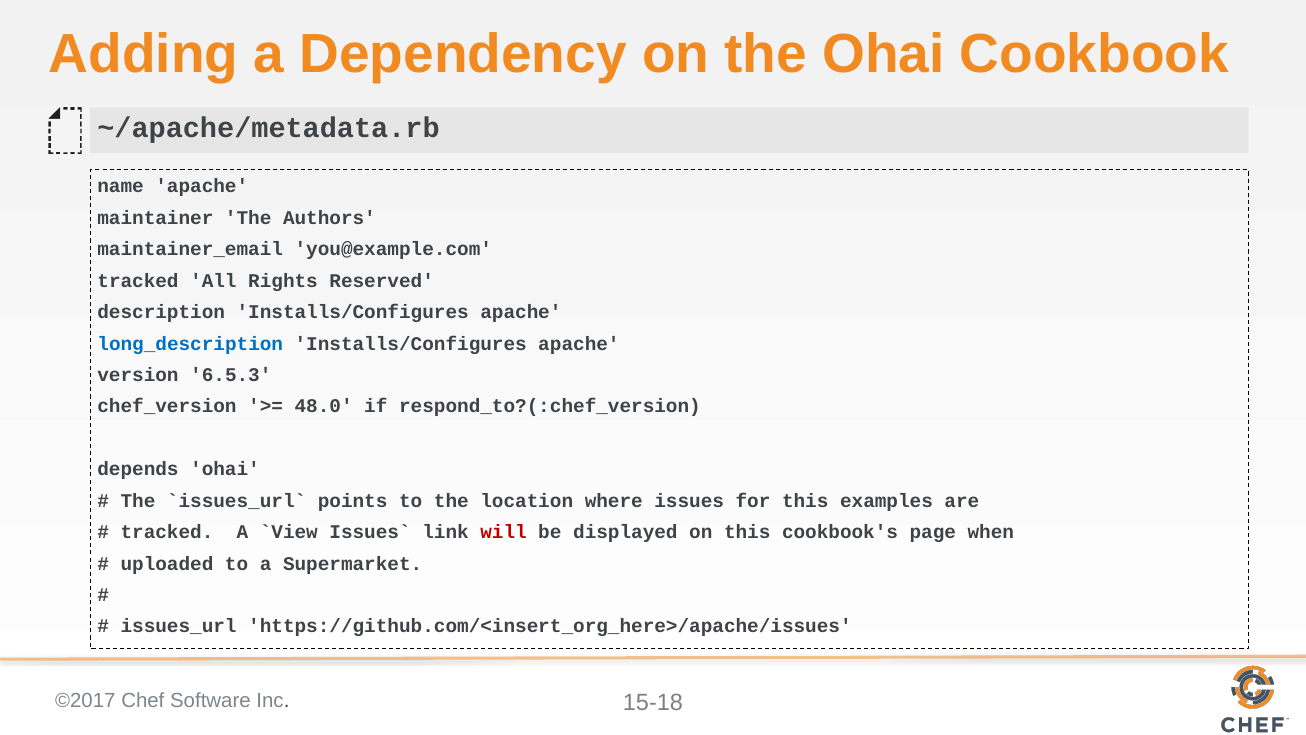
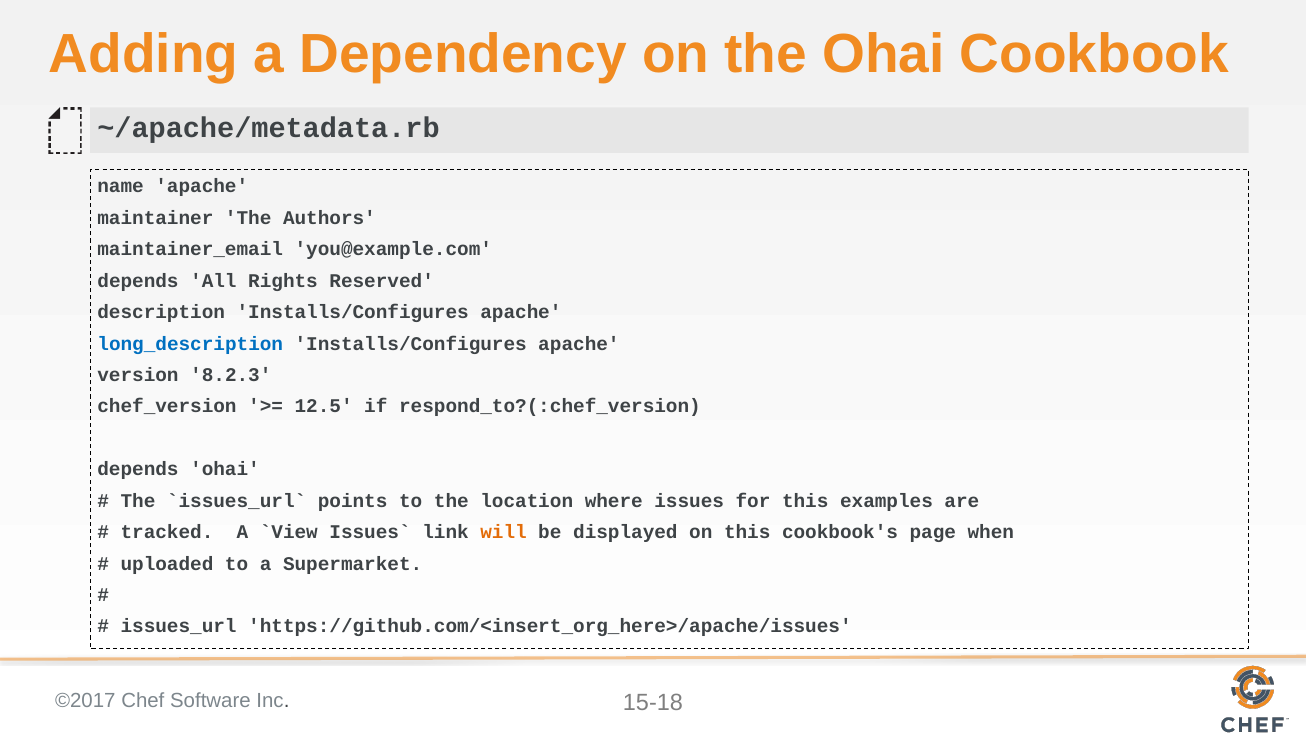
tracked: tracked -> depends (138, 281)
6.5.3: 6.5.3 -> 8.2.3 (231, 375)
48.0: 48.0 -> 12.5 (324, 406)
will colour: red -> orange (504, 532)
